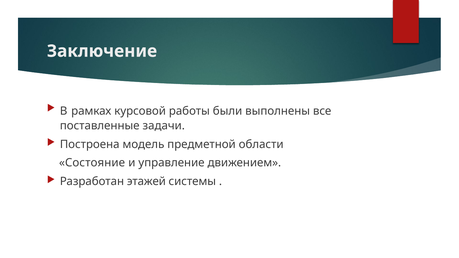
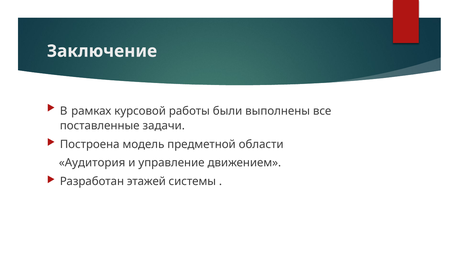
Состояние: Состояние -> Аудитория (92, 163)
